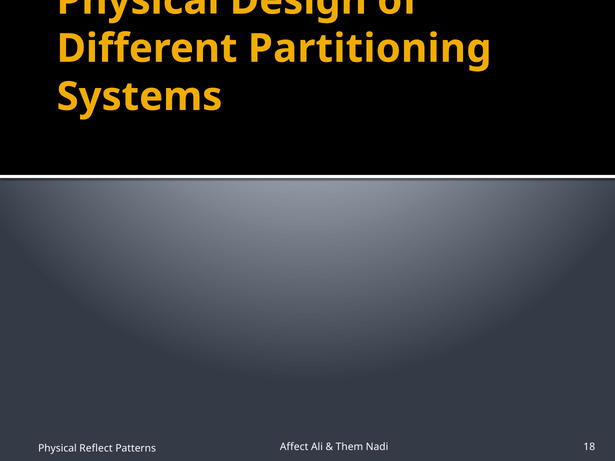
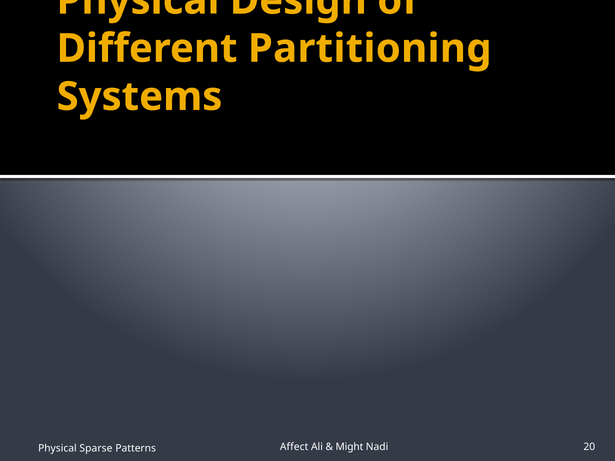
Them: Them -> Might (349, 447)
18: 18 -> 20 (589, 447)
Reflect: Reflect -> Sparse (96, 449)
